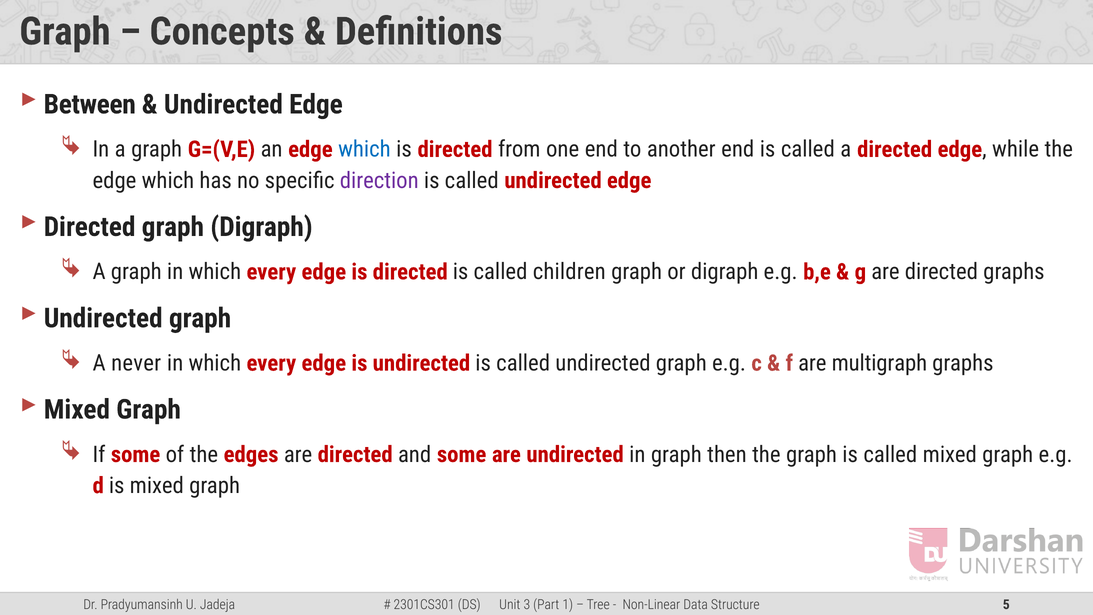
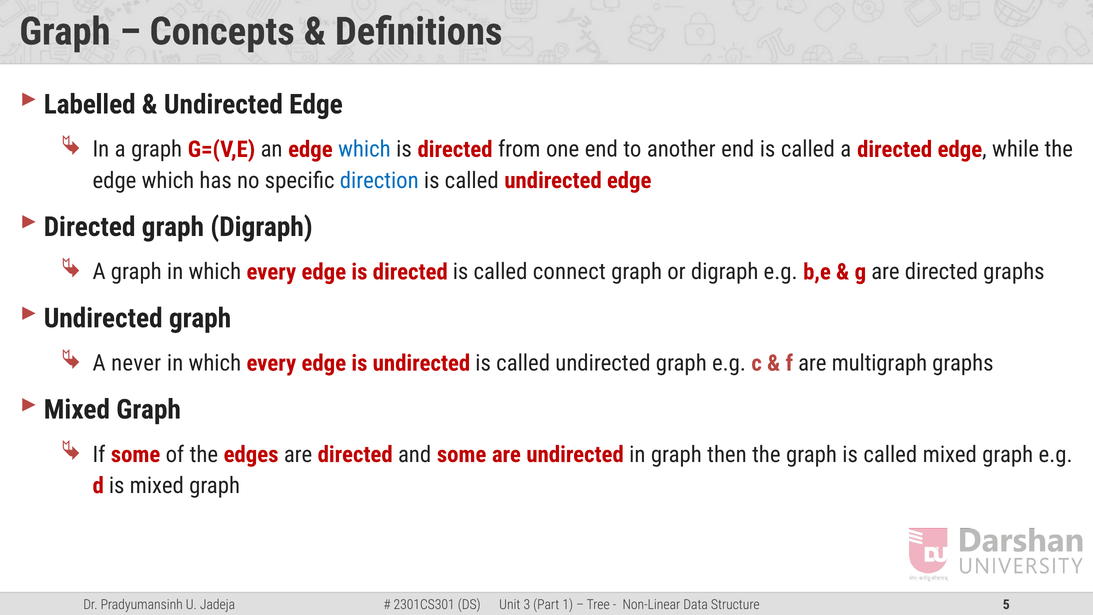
Between: Between -> Labelled (90, 104)
direction colour: purple -> blue (379, 180)
children: children -> connect (569, 272)
